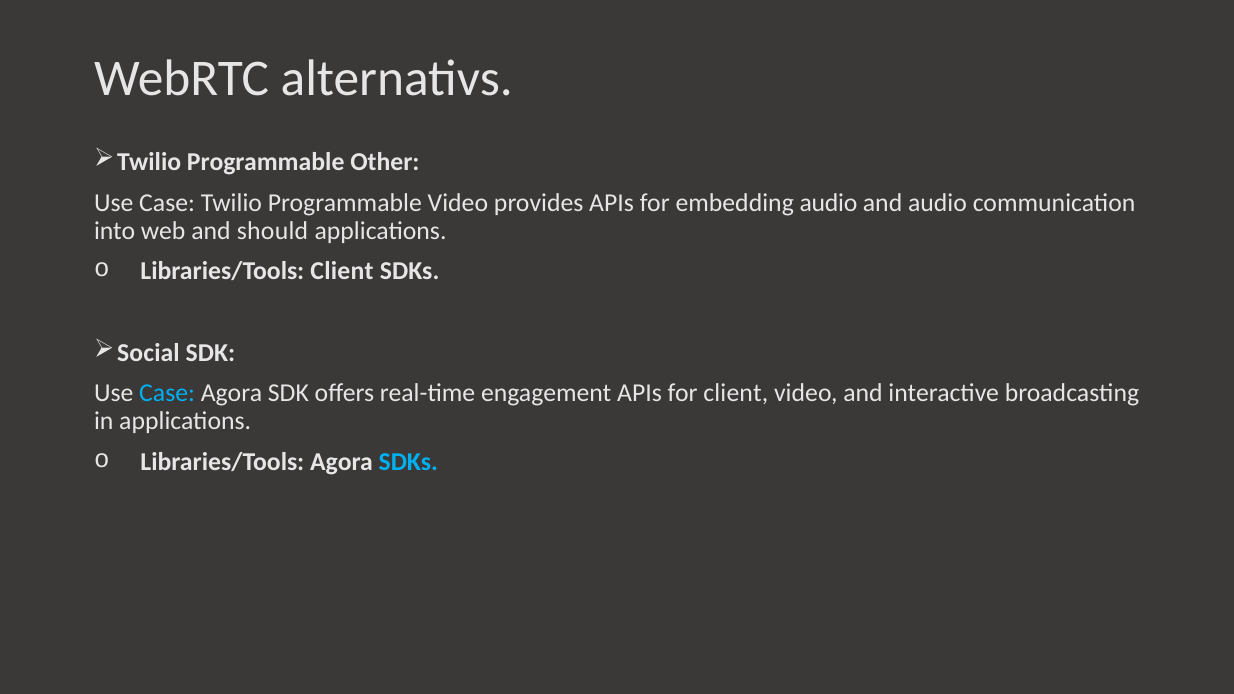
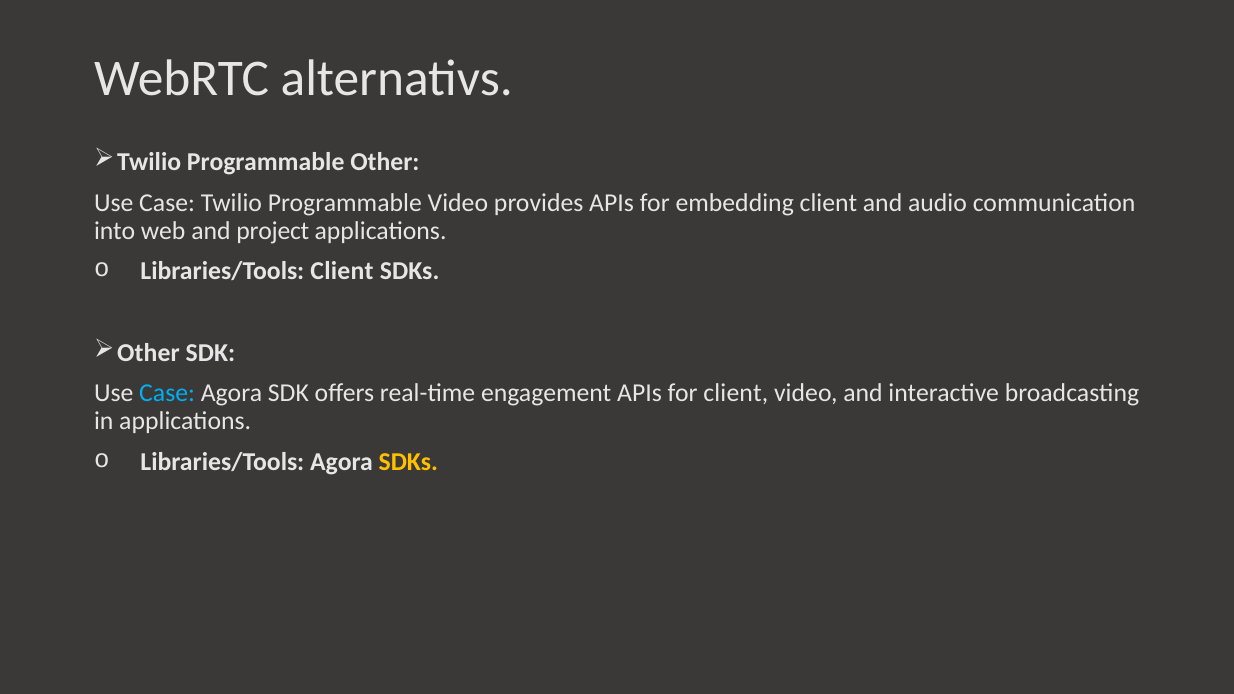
embedding audio: audio -> client (828, 203)
should: should -> project (273, 231)
Social: Social -> Other (148, 353)
SDKs colour: light blue -> yellow (408, 462)
